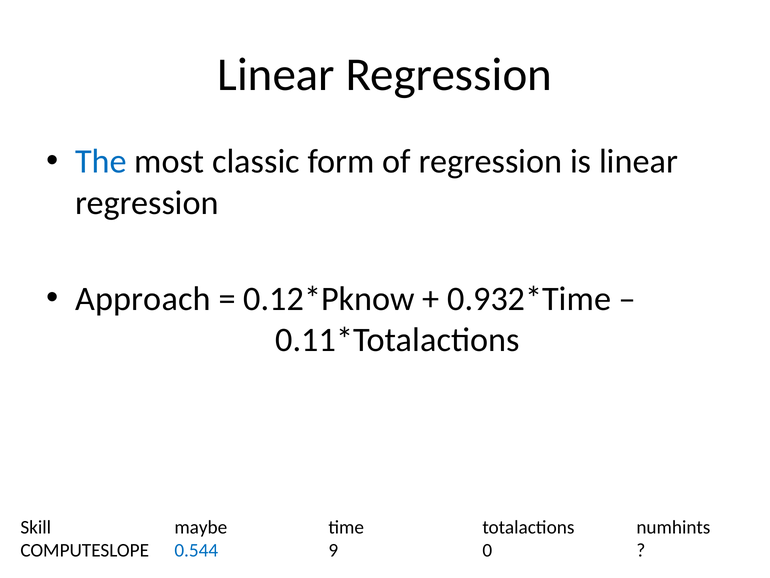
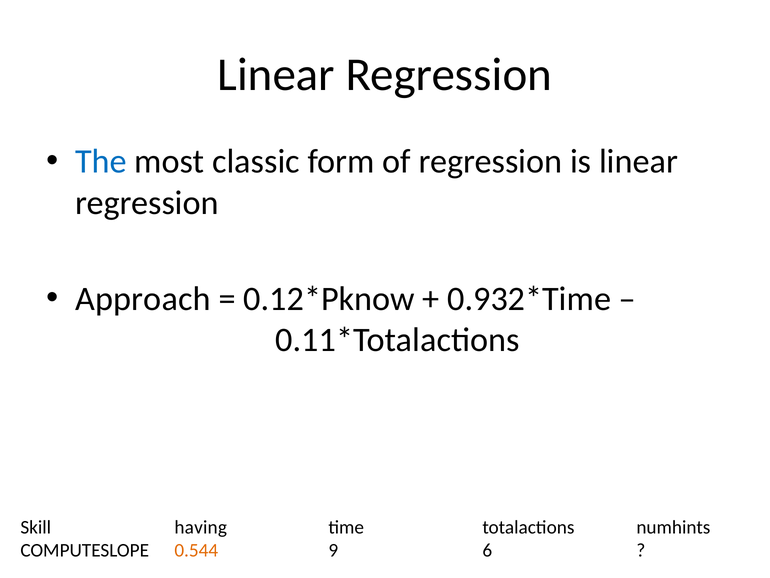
maybe: maybe -> having (201, 527)
0.544 colour: blue -> orange (196, 550)
0: 0 -> 6 (487, 550)
